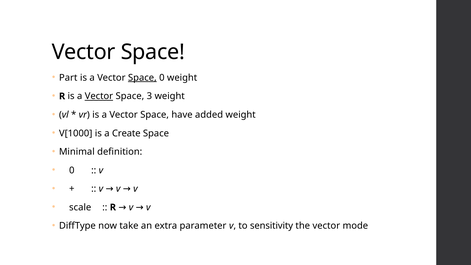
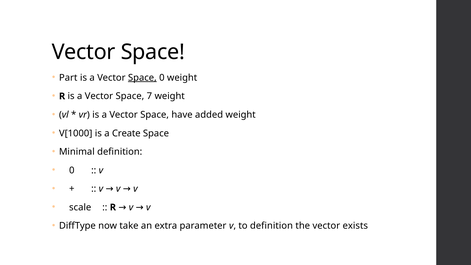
Vector underline: present -> none (99, 96)
3: 3 -> 7 (149, 96)
to sensitivity: sensitivity -> definition (271, 226)
mode: mode -> exists (355, 226)
